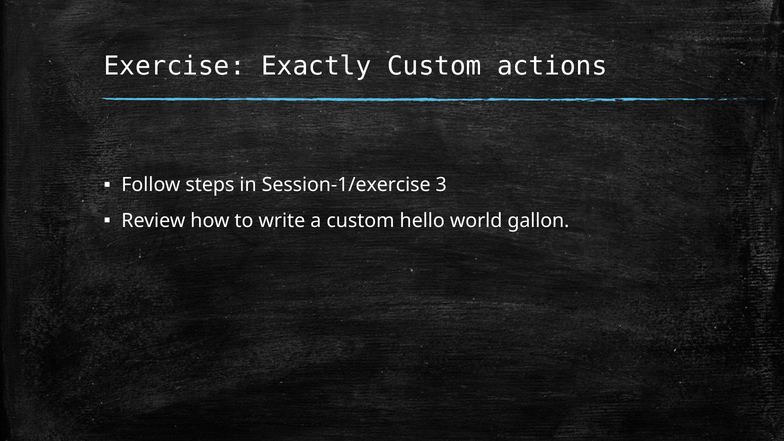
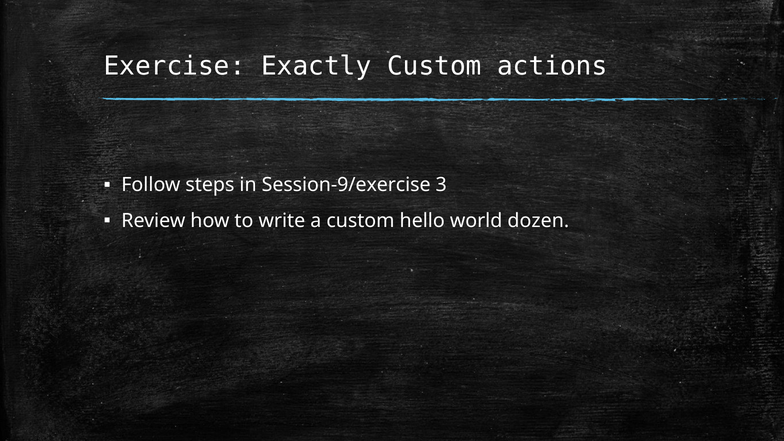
Session-1/exercise: Session-1/exercise -> Session-9/exercise (346, 185)
gallon: gallon -> dozen (538, 221)
